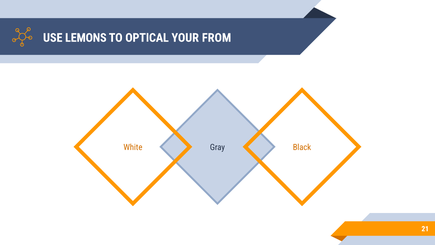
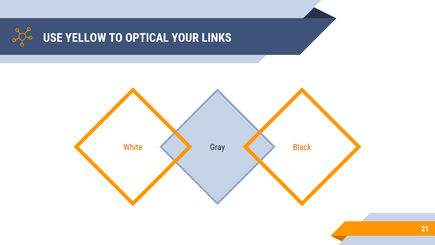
LEMONS: LEMONS -> YELLOW (86, 38)
FROM: FROM -> LINKS (217, 38)
